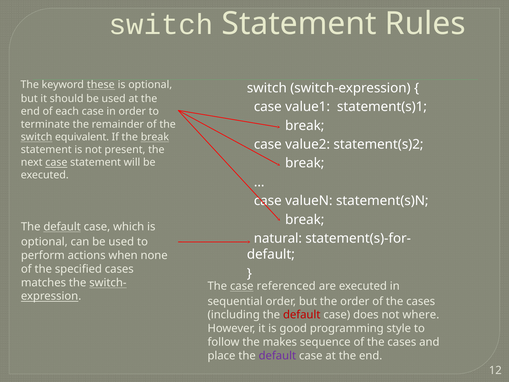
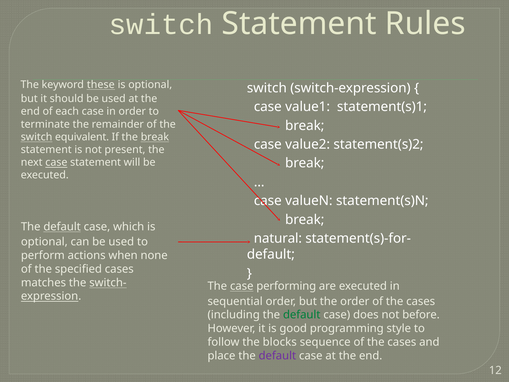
referenced: referenced -> performing (286, 286)
default colour: red -> green (302, 315)
where: where -> before (421, 315)
makes: makes -> blocks (280, 342)
